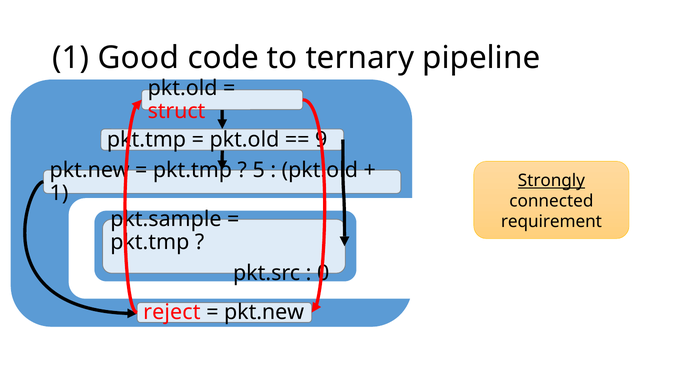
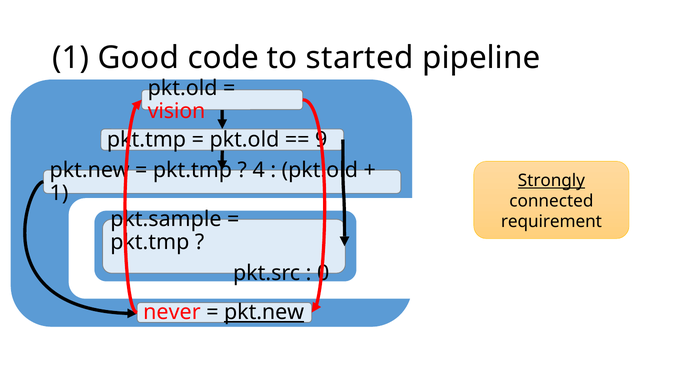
ternary: ternary -> started (360, 58)
struct: struct -> vision (177, 111)
5: 5 -> 4 (259, 170)
reject: reject -> never (172, 312)
pkt.new underline: none -> present (264, 312)
